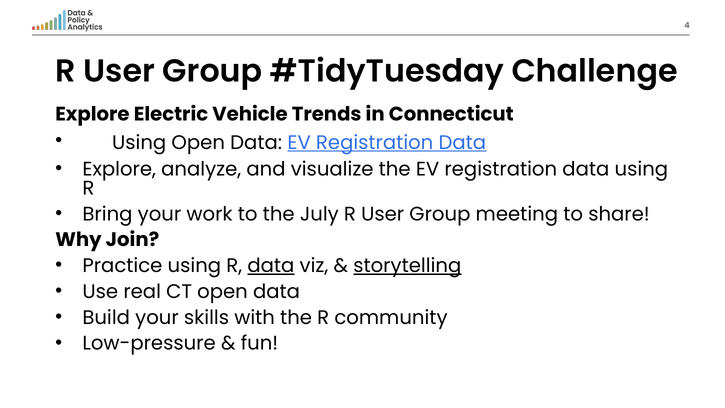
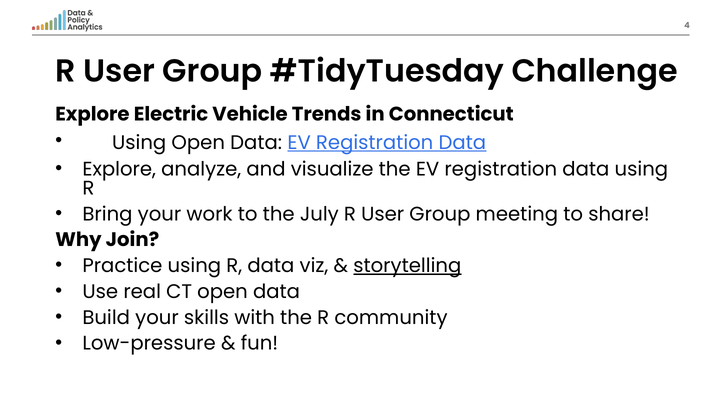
data underline: present -> none (271, 266)
